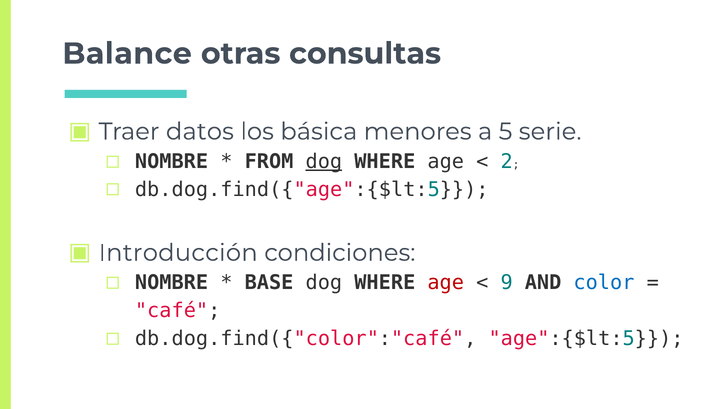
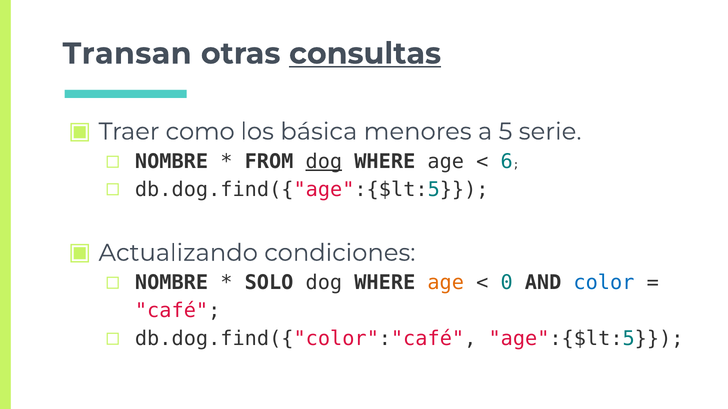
Balance: Balance -> Transan (127, 54)
consultas underline: none -> present (365, 54)
datos: datos -> como (200, 132)
2: 2 -> 6 (507, 162)
Introducción: Introducción -> Actualizando (178, 253)
BASE: BASE -> SOLO (269, 283)
age colour: red -> orange (446, 283)
9: 9 -> 0 (507, 283)
